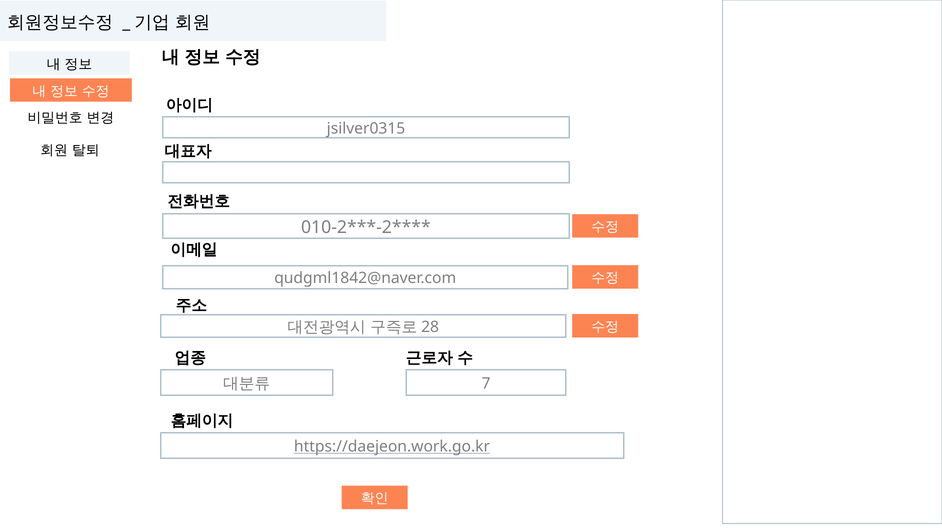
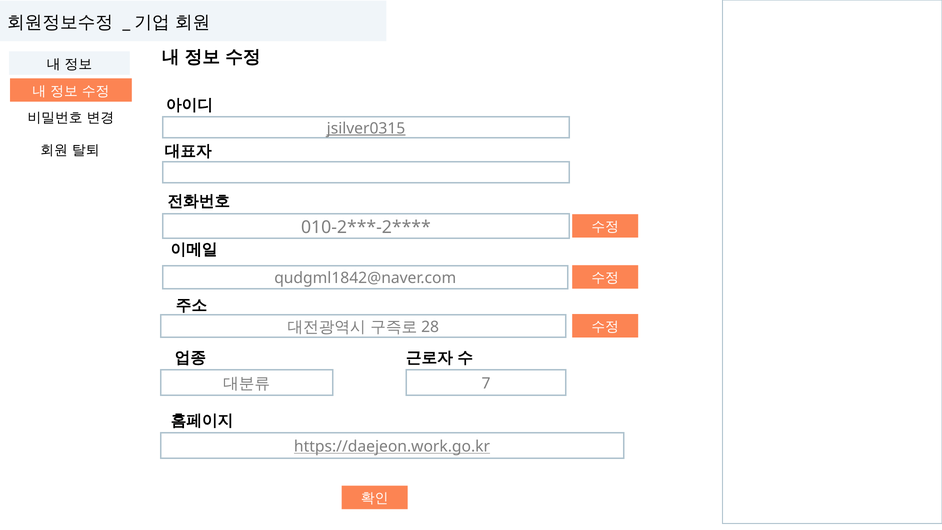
jsilver0315 underline: none -> present (366, 128)
